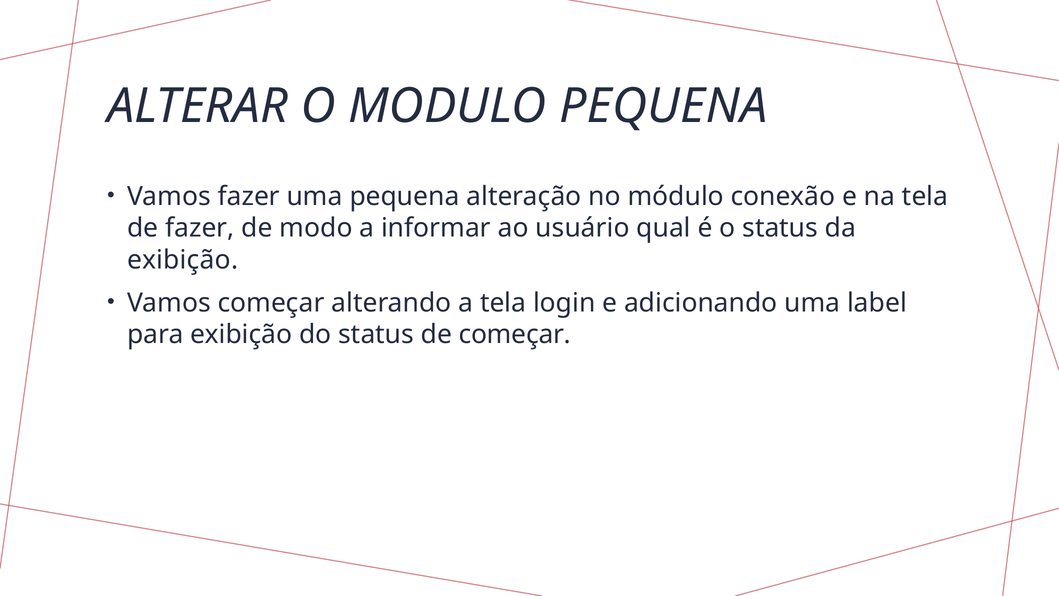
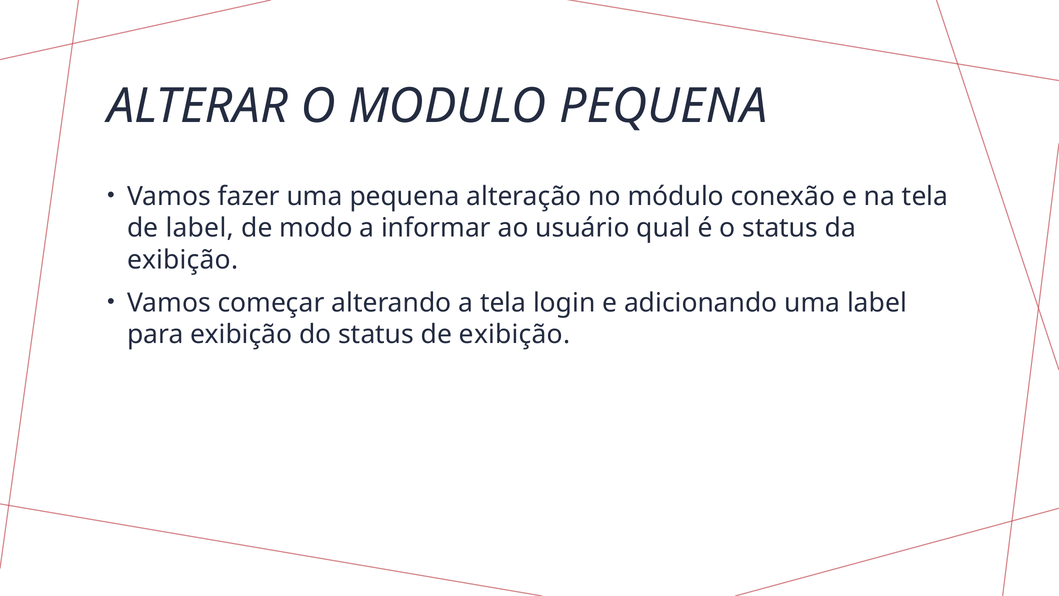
de fazer: fazer -> label (200, 228)
de começar: começar -> exibição (515, 334)
